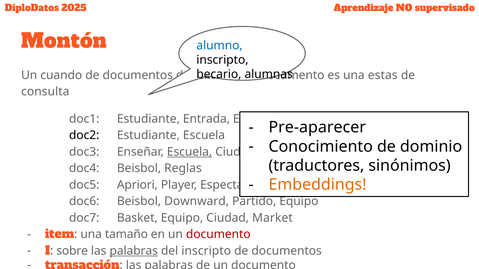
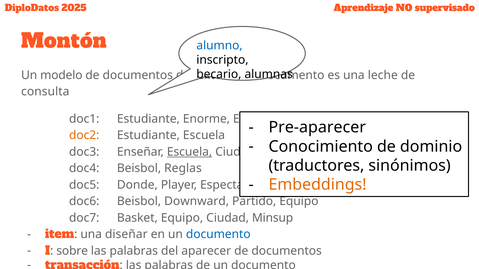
cuando: cuando -> modelo (61, 75)
estas: estas -> leche (383, 75)
Entrada: Entrada -> Enorme (206, 119)
doc2 colour: black -> orange (84, 136)
Apriori: Apriori -> Donde (137, 185)
Market: Market -> Minsup (273, 218)
tamaño: tamaño -> diseñar (126, 235)
documento colour: red -> blue (218, 235)
palabras underline: present -> none (134, 251)
del inscripto: inscripto -> aparecer (206, 251)
